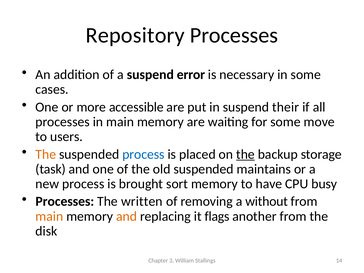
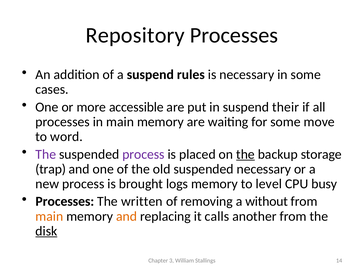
error: error -> rules (191, 75)
users: users -> word (67, 137)
The colour: orange -> purple (46, 154)
process colour: blue -> purple (143, 154)
task: task -> trap (51, 169)
suspended maintains: maintains -> necessary (264, 169)
sort: sort -> logs (177, 184)
have: have -> level (269, 184)
flags: flags -> calls (217, 216)
disk underline: none -> present (46, 231)
